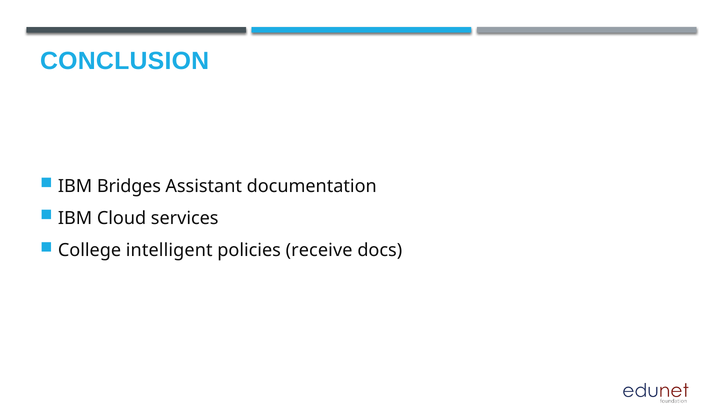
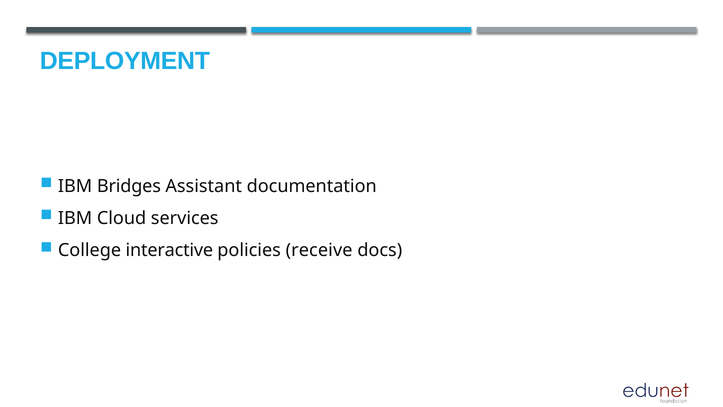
CONCLUSION: CONCLUSION -> DEPLOYMENT (125, 61)
intelligent: intelligent -> interactive (169, 250)
